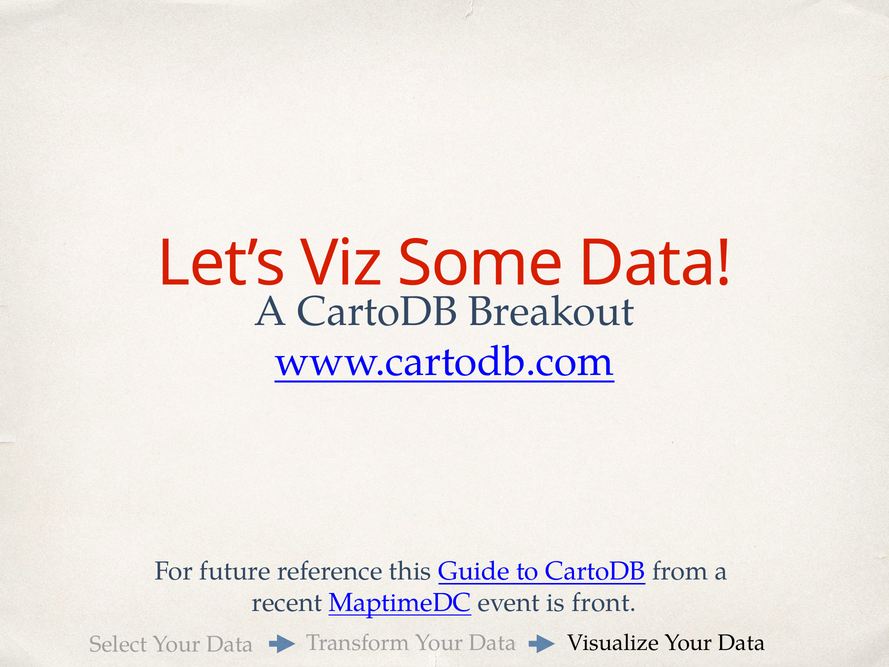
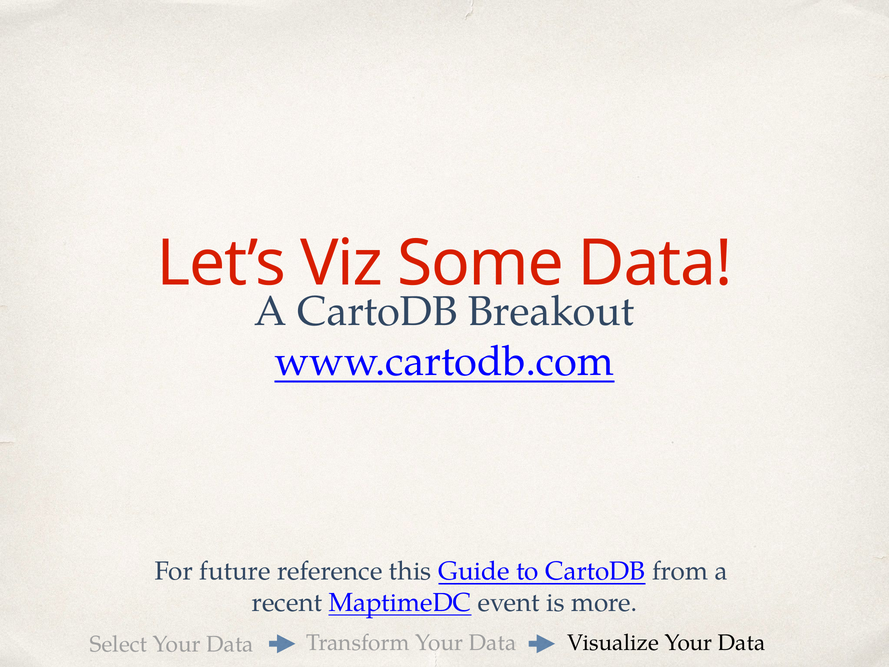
front: front -> more (604, 602)
